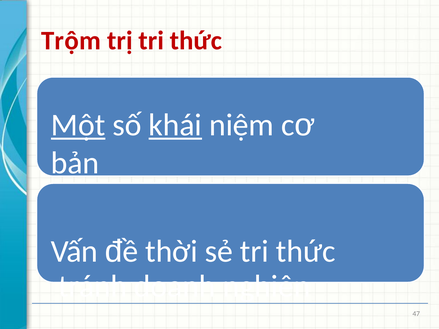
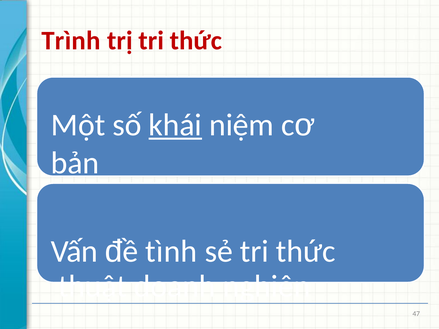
Trộm: Trộm -> Trình (71, 41)
Một underline: present -> none (78, 125)
thời: thời -> tình (171, 252)
tránh: tránh -> thuật (93, 287)
